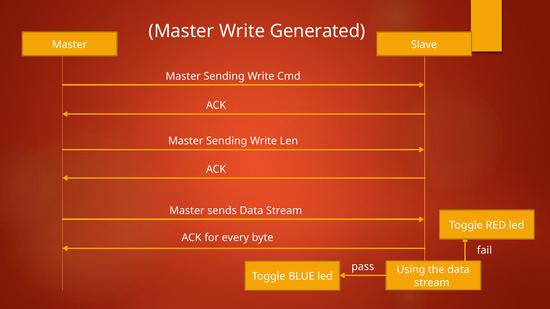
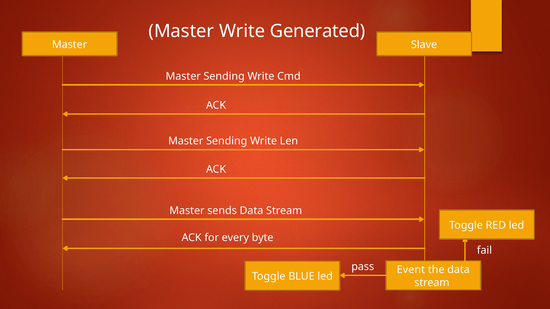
Using: Using -> Event (411, 270)
